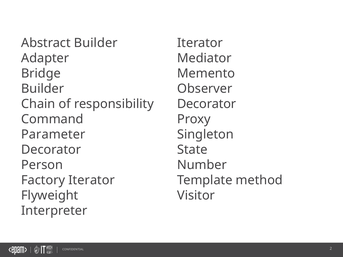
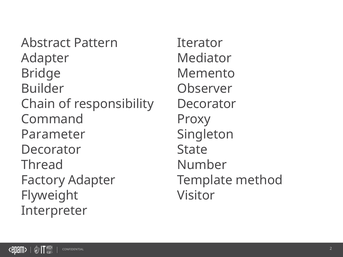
Abstract Builder: Builder -> Pattern (96, 43)
Person: Person -> Thread (42, 165)
Factory Iterator: Iterator -> Adapter (92, 180)
